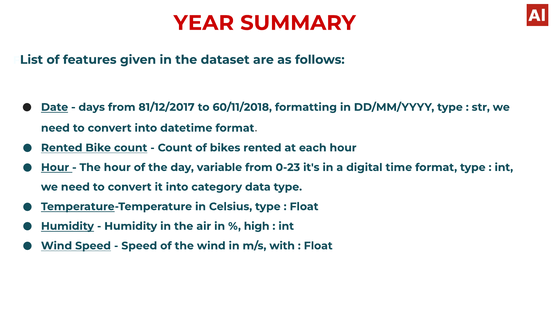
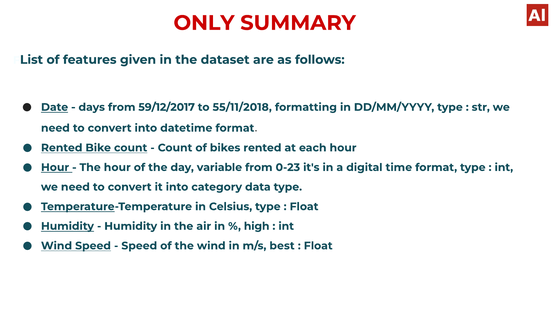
YEAR: YEAR -> ONLY (204, 23)
81/12/2017: 81/12/2017 -> 59/12/2017 (167, 107)
60/11/2018: 60/11/2018 -> 55/11/2018 (242, 107)
with: with -> best (282, 246)
